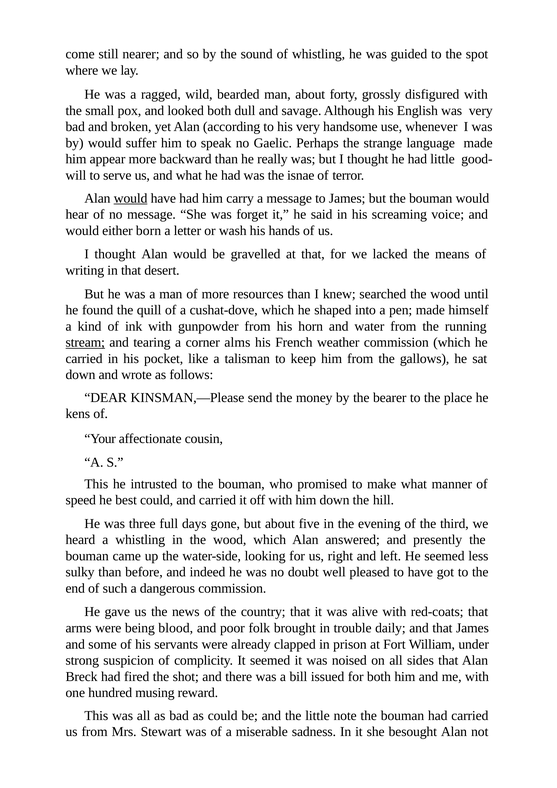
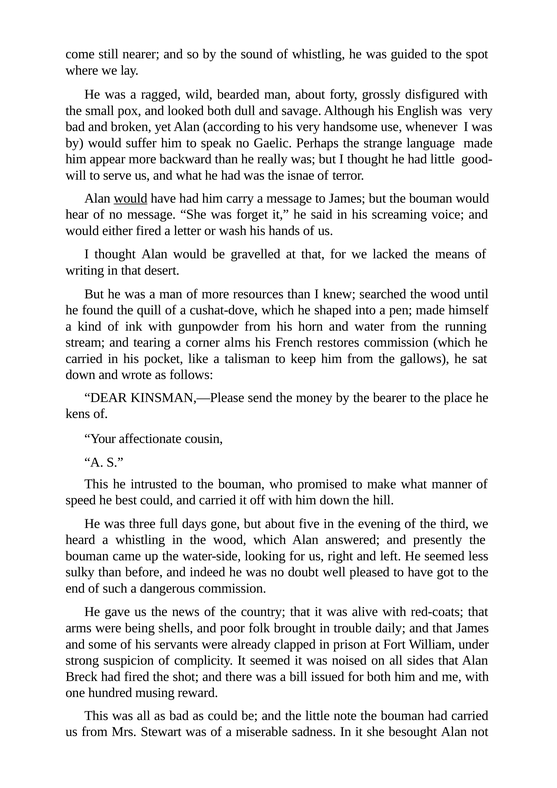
either born: born -> fired (149, 231)
stream underline: present -> none (85, 343)
weather: weather -> restores (338, 343)
blood: blood -> shells (176, 628)
